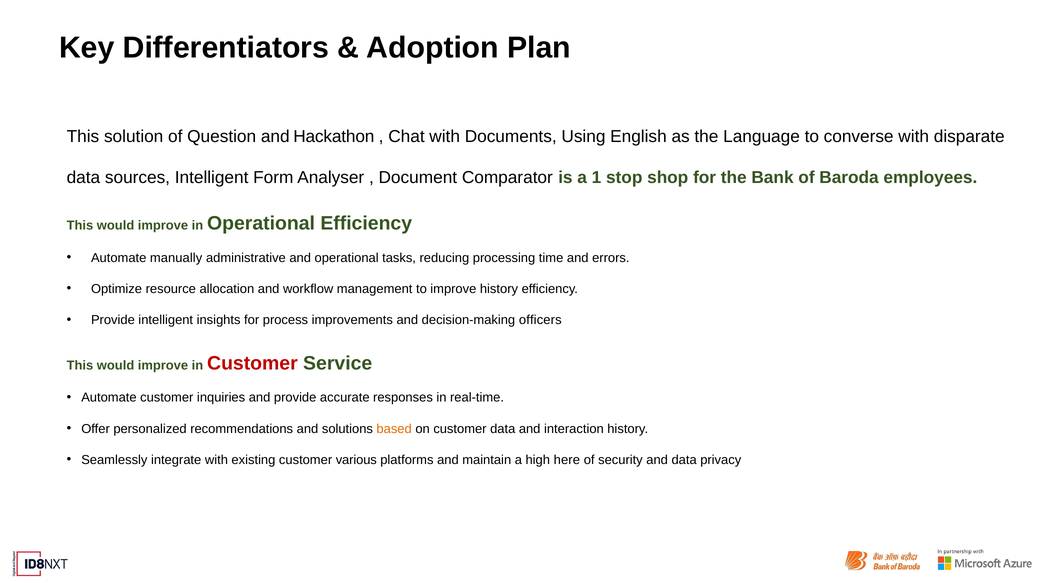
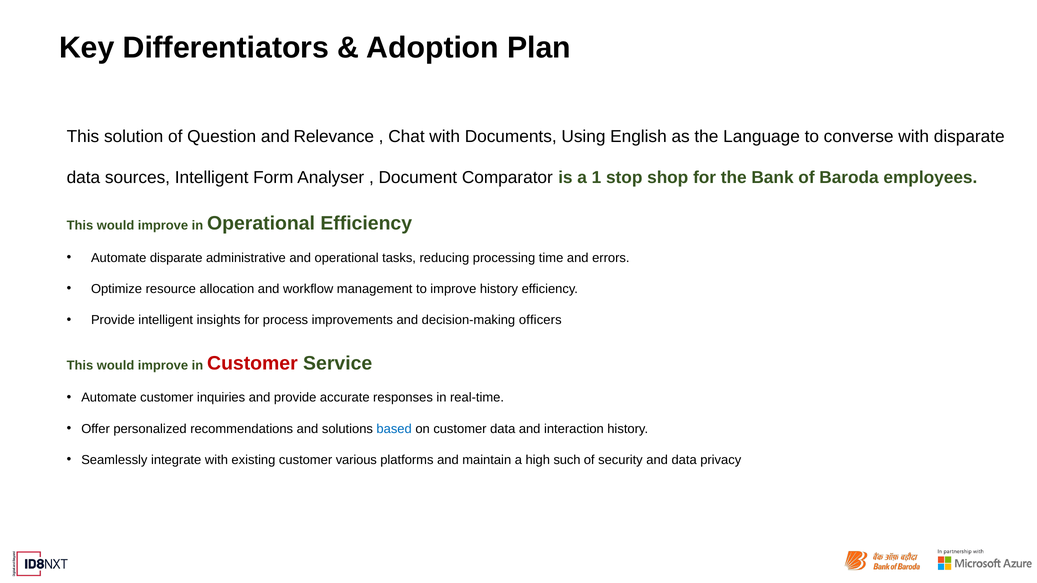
Hackathon: Hackathon -> Relevance (334, 136)
Automate manually: manually -> disparate (176, 258)
based colour: orange -> blue (394, 429)
here: here -> such (567, 460)
